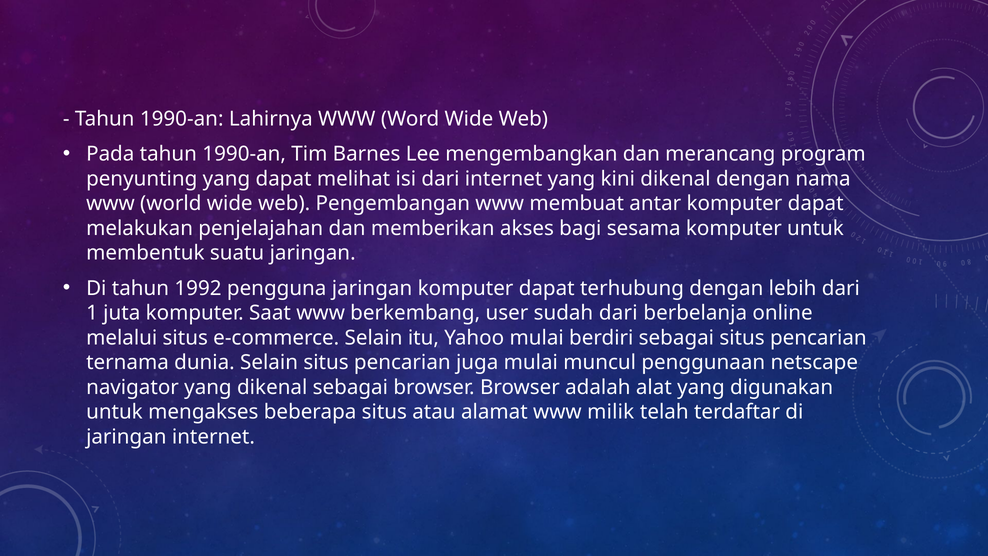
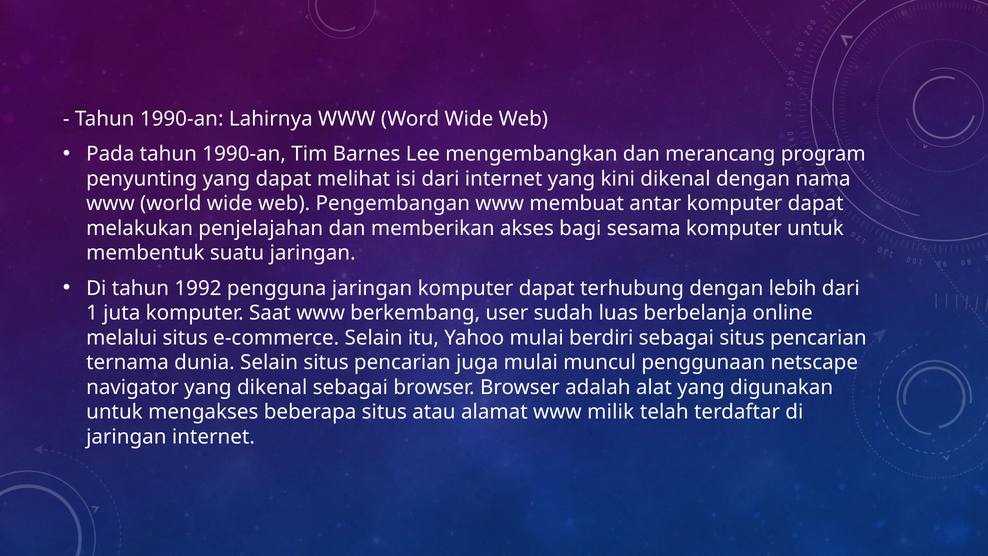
sudah dari: dari -> luas (618, 313)
